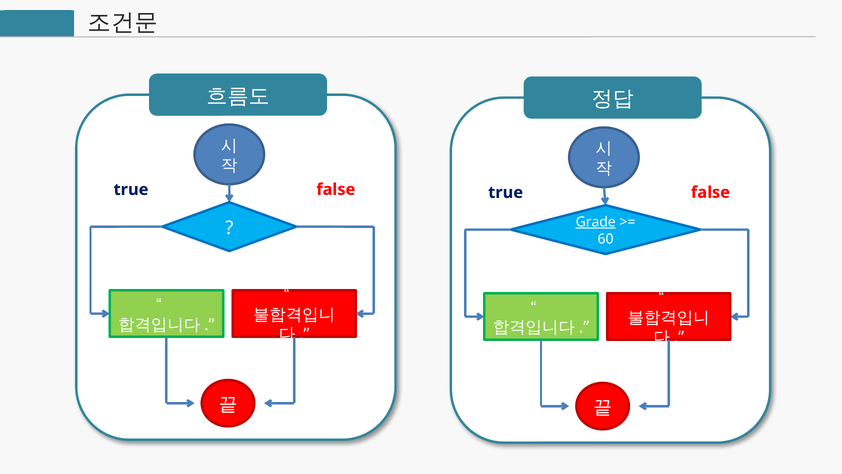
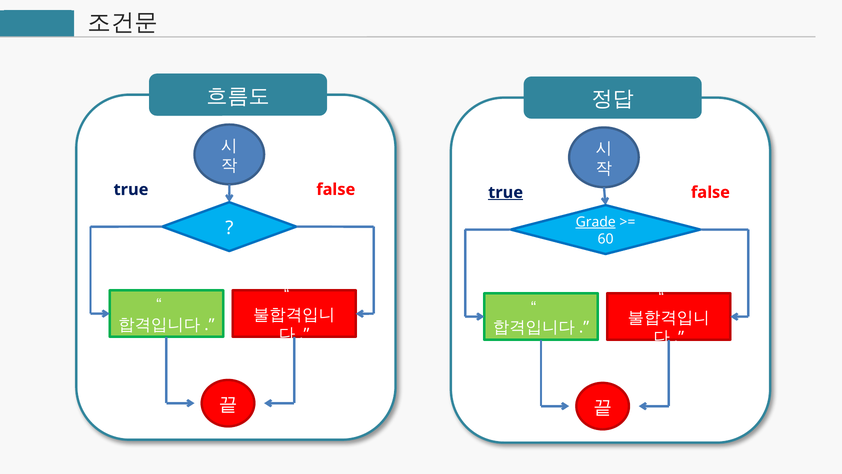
true underline: none -> present (506, 192)
